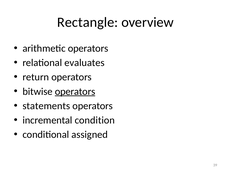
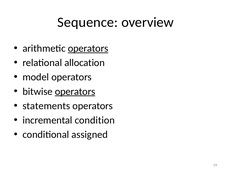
Rectangle: Rectangle -> Sequence (88, 22)
operators underline: none -> present (88, 48)
evaluates: evaluates -> allocation (85, 63)
return: return -> model (36, 77)
